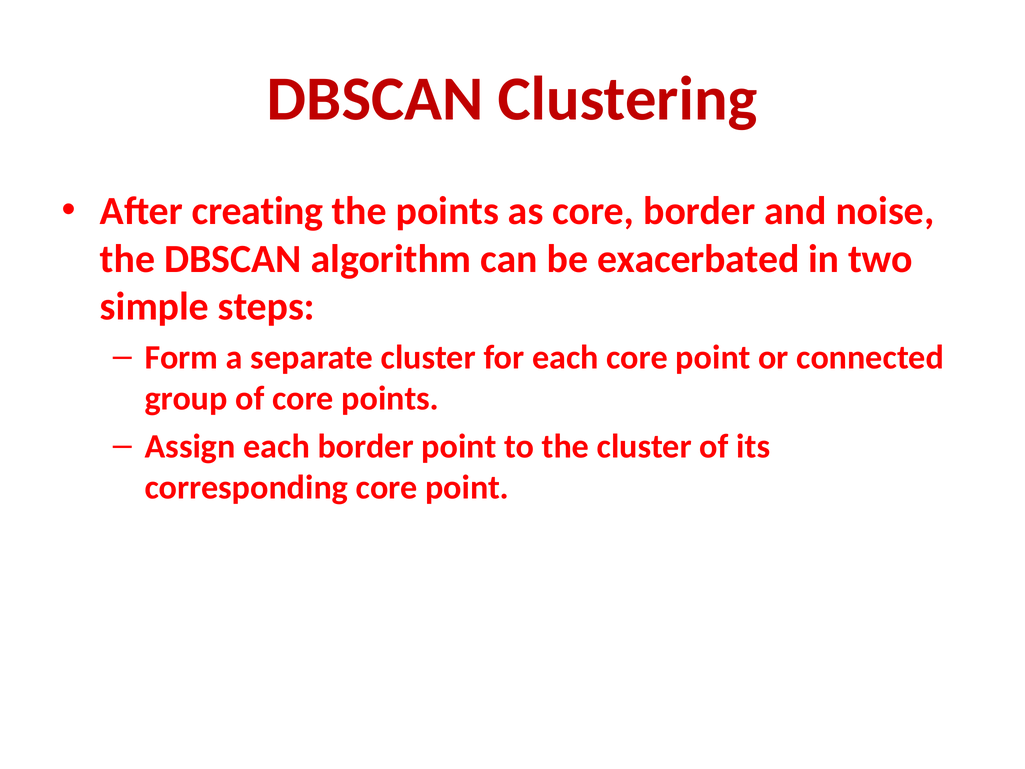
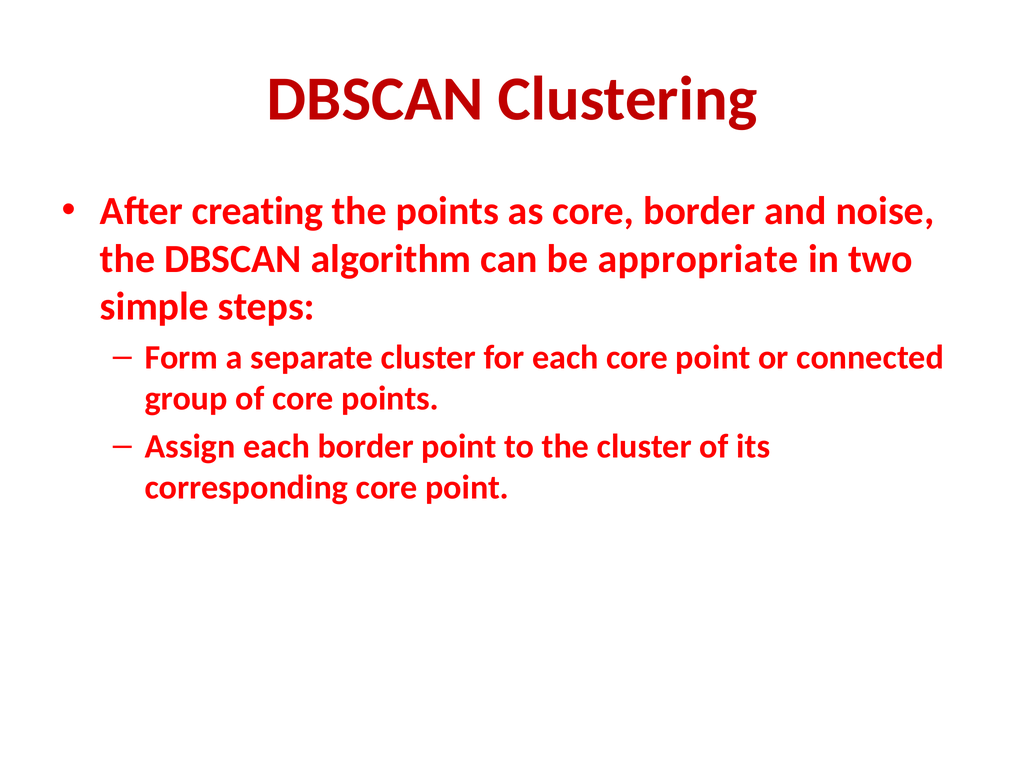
exacerbated: exacerbated -> appropriate (698, 259)
